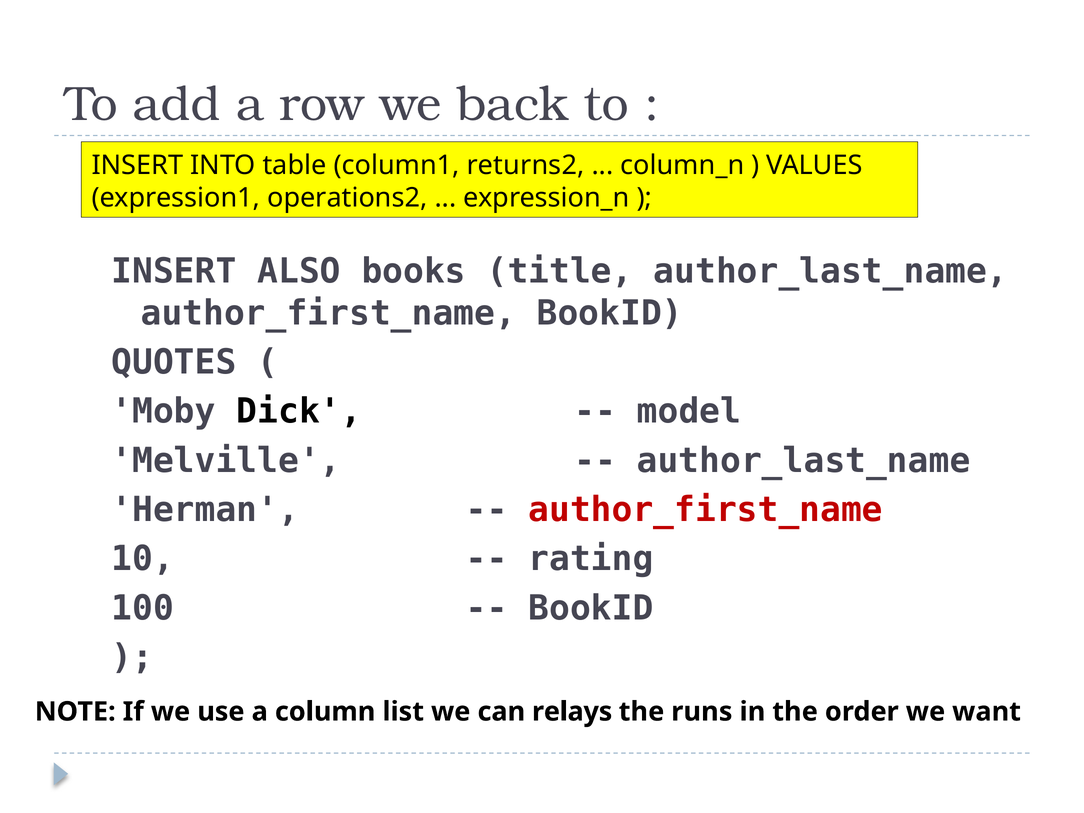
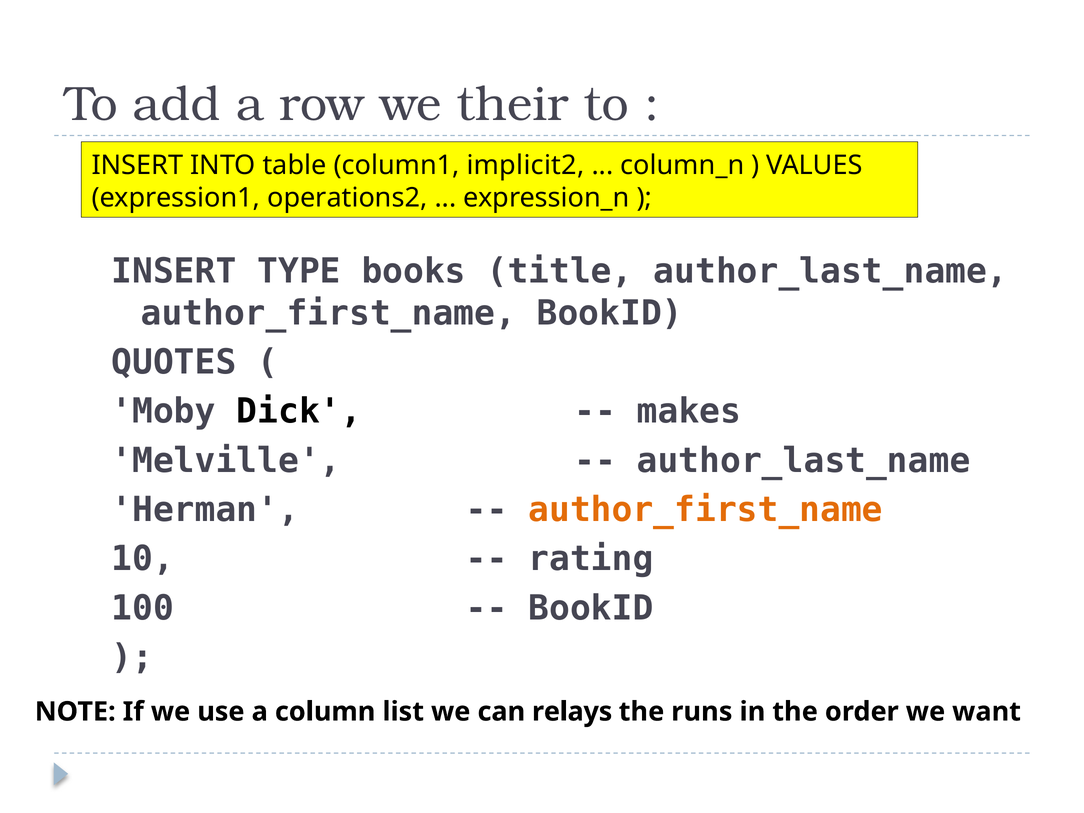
back: back -> their (513, 105)
returns2: returns2 -> implicit2 (525, 165)
ALSO: ALSO -> TYPE (299, 271)
model: model -> makes (689, 411)
author_first_name colour: red -> orange (706, 510)
